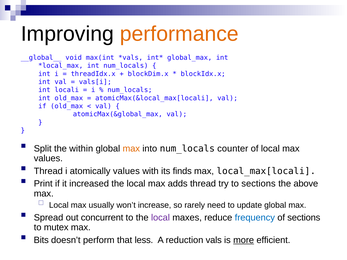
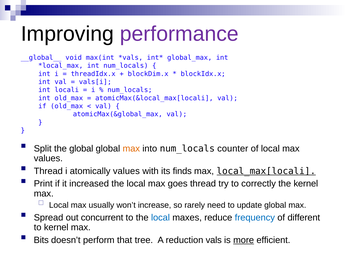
performance colour: orange -> purple (179, 34)
the within: within -> global (81, 149)
local_max[locali underline: none -> present (266, 171)
adds: adds -> goes (178, 184)
to sections: sections -> correctly (259, 184)
the above: above -> kernel (306, 184)
local colour: purple -> blue (160, 218)
of sections: sections -> different (304, 218)
to mutex: mutex -> kernel (56, 228)
less: less -> tree (144, 240)
